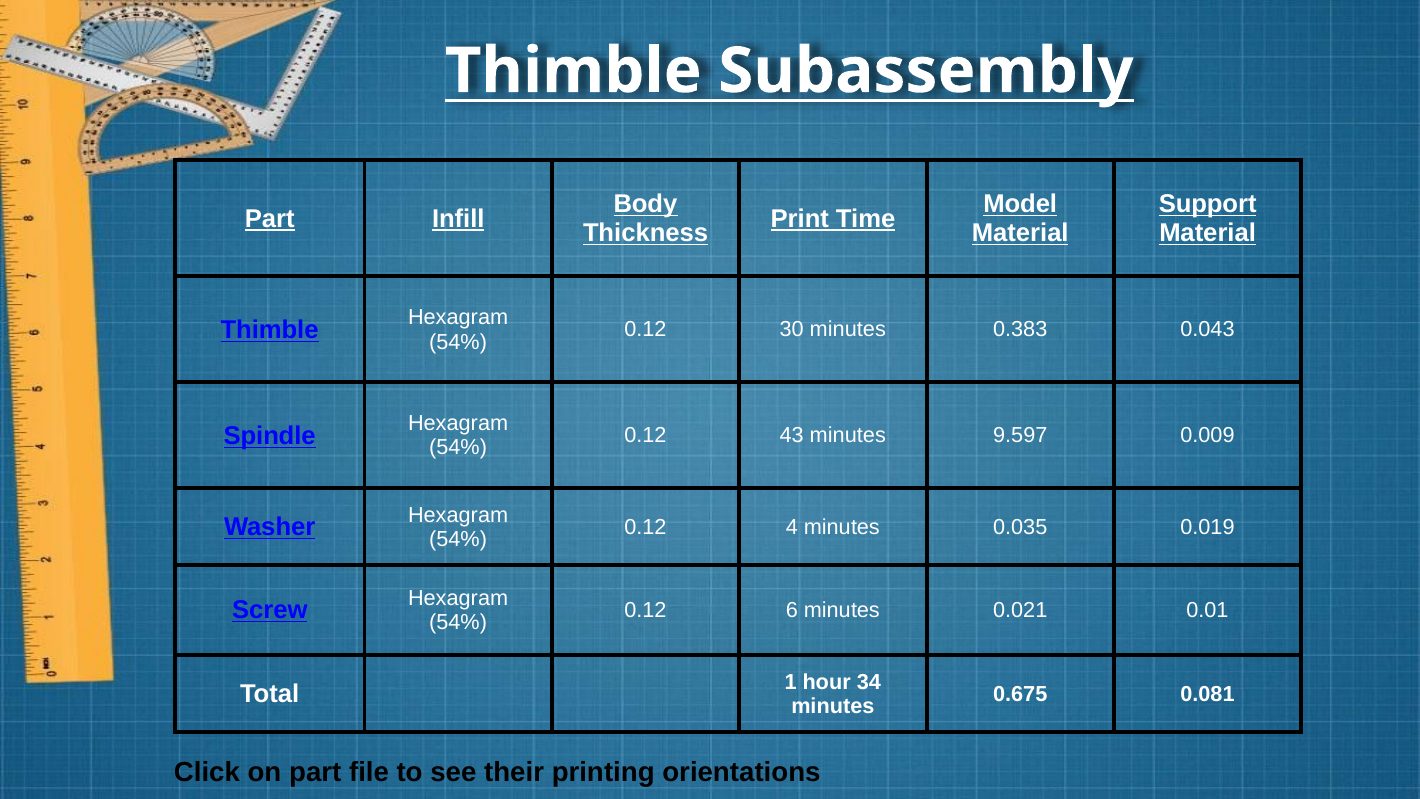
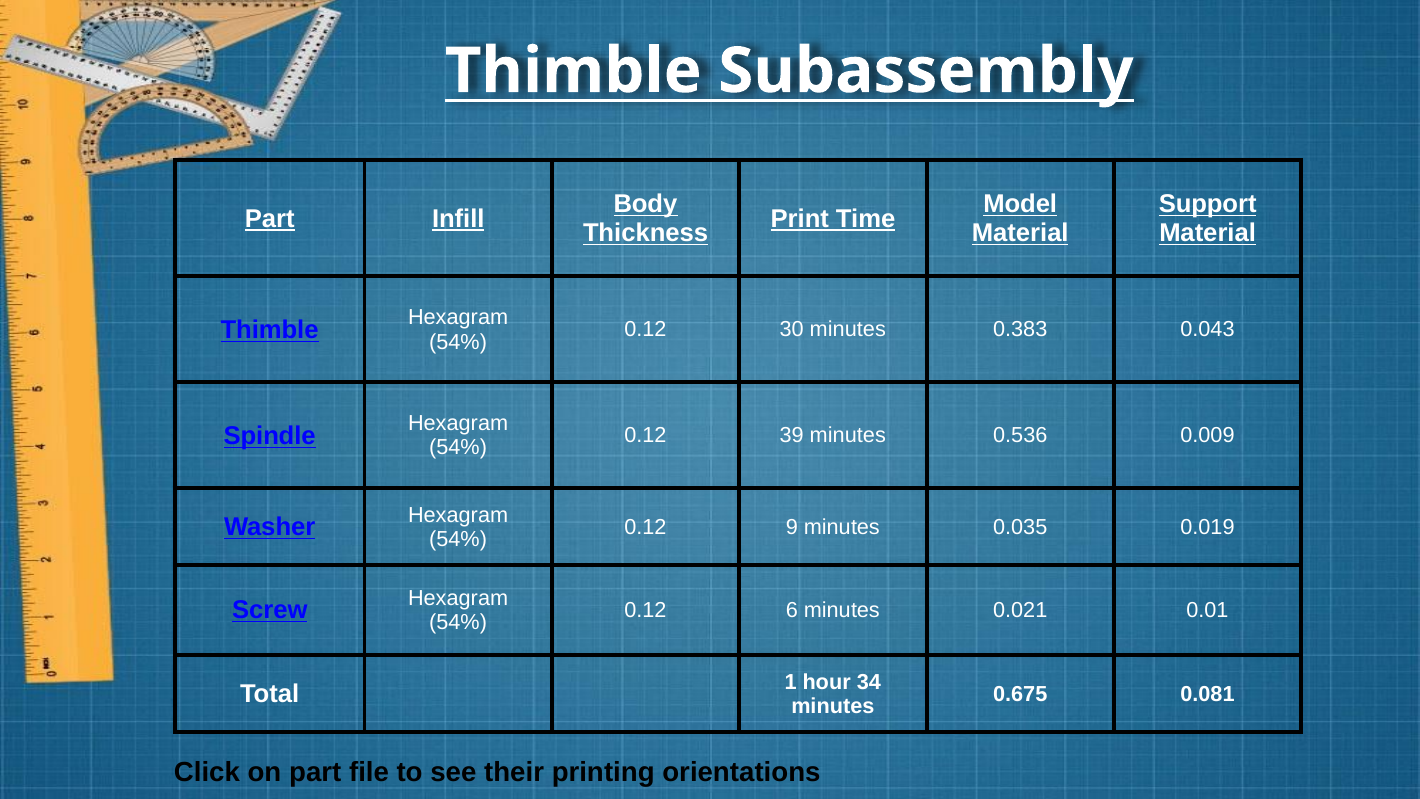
43: 43 -> 39 (792, 436)
9.597: 9.597 -> 0.536 (1020, 436)
4: 4 -> 9 (792, 527)
